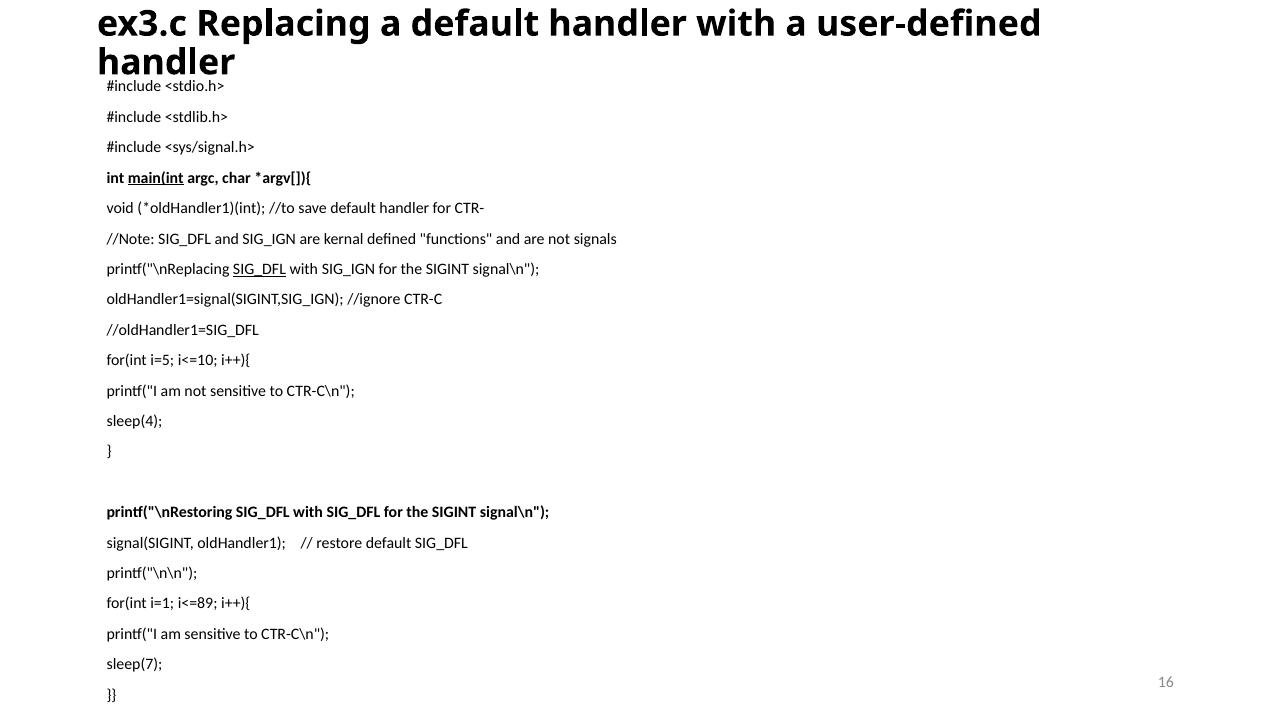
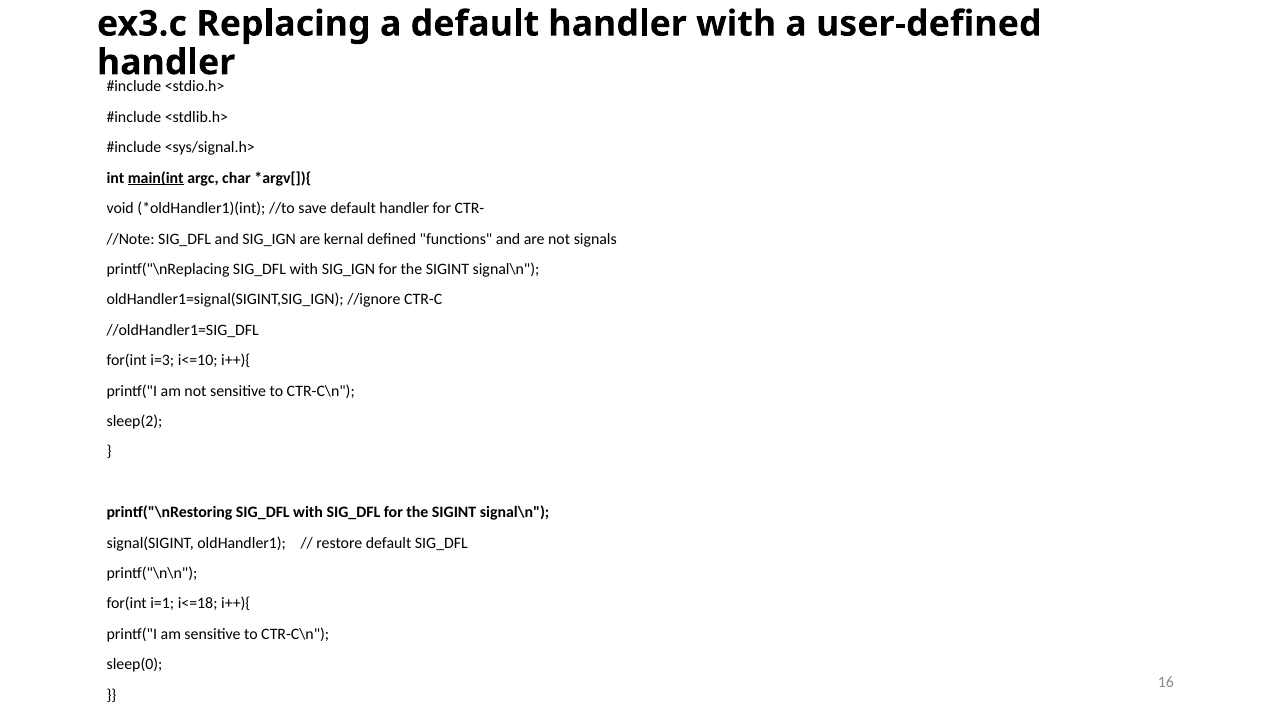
SIG_DFL underline: present -> none (259, 269)
i=5: i=5 -> i=3 (162, 360)
sleep(4: sleep(4 -> sleep(2 (134, 421)
i<=89: i<=89 -> i<=18 (198, 604)
sleep(7: sleep(7 -> sleep(0 (134, 664)
